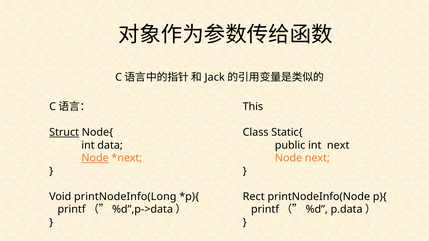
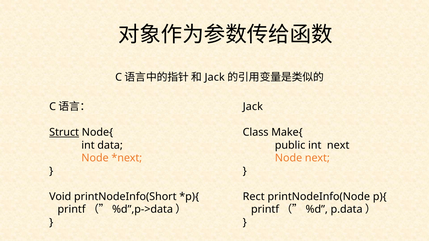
This: This -> Jack (253, 107)
Static{: Static{ -> Make{ (287, 132)
Node underline: present -> none (95, 158)
printNodeInfo(Long: printNodeInfo(Long -> printNodeInfo(Short (125, 197)
